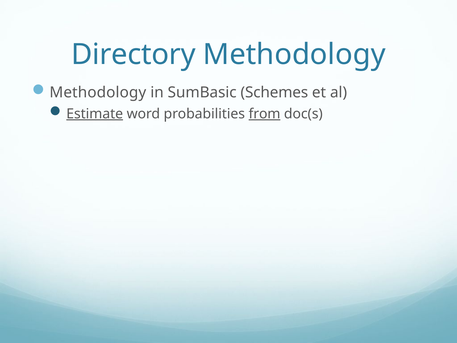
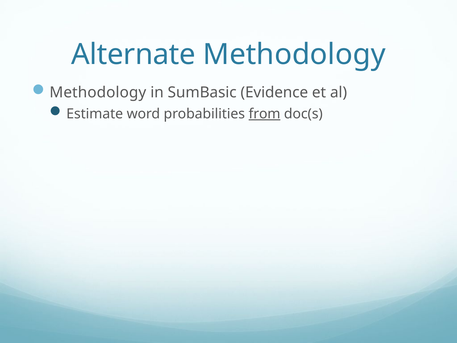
Directory: Directory -> Alternate (133, 54)
Schemes: Schemes -> Evidence (274, 92)
Estimate underline: present -> none (95, 114)
